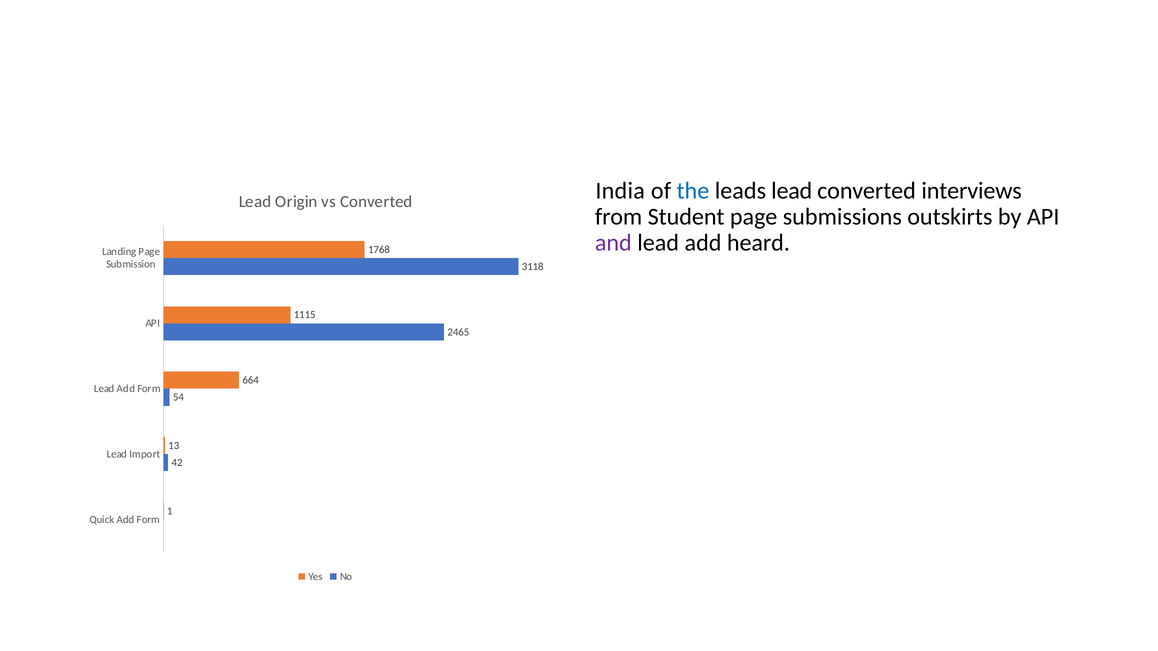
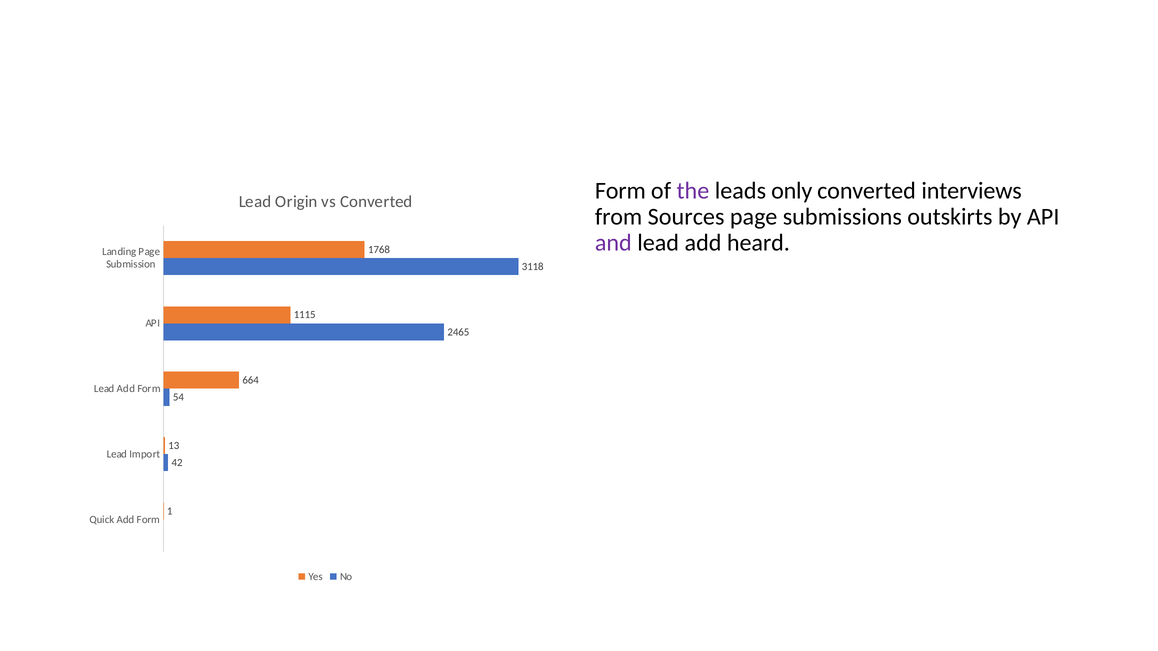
India: India -> Form (620, 191)
the colour: blue -> purple (693, 191)
leads lead: lead -> only (792, 191)
Student: Student -> Sources (686, 217)
